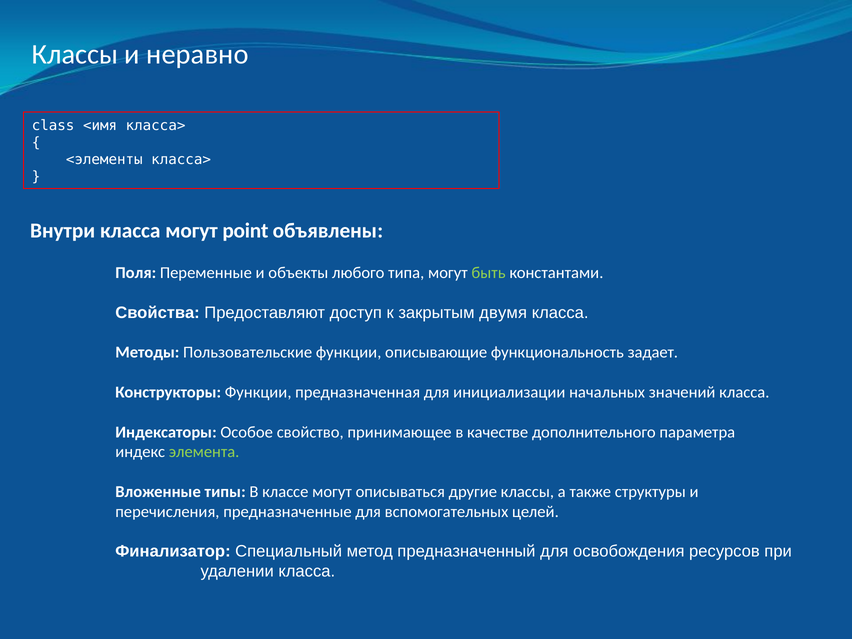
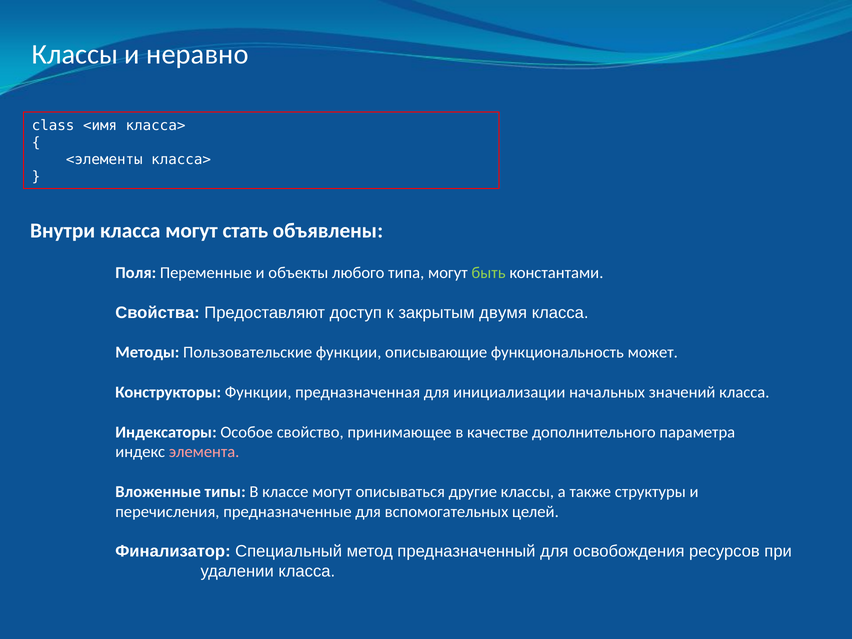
point: point -> стать (245, 231)
задает: задает -> может (653, 352)
элемента colour: light green -> pink (204, 452)
